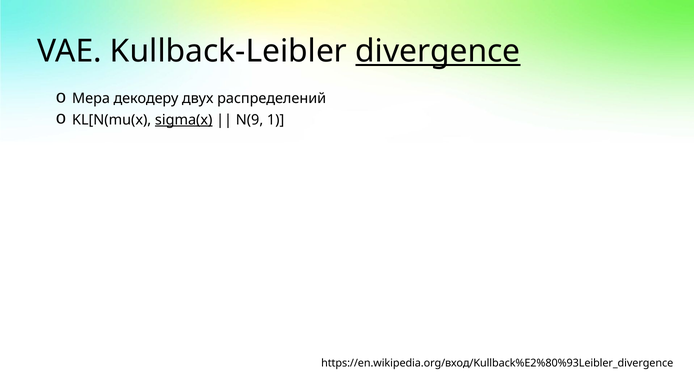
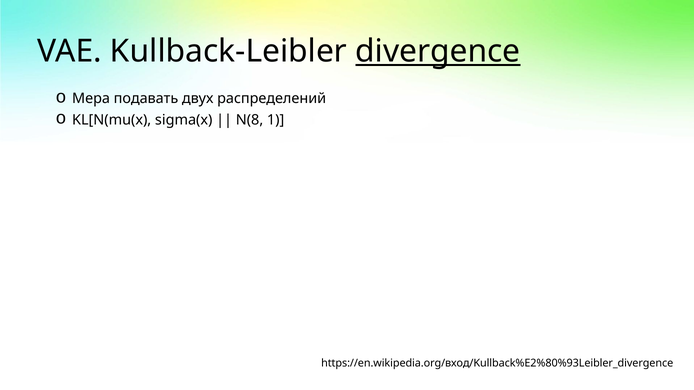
декодеру: декодеру -> подавать (146, 99)
sigma(x underline: present -> none (184, 120)
N(9: N(9 -> N(8 (250, 120)
